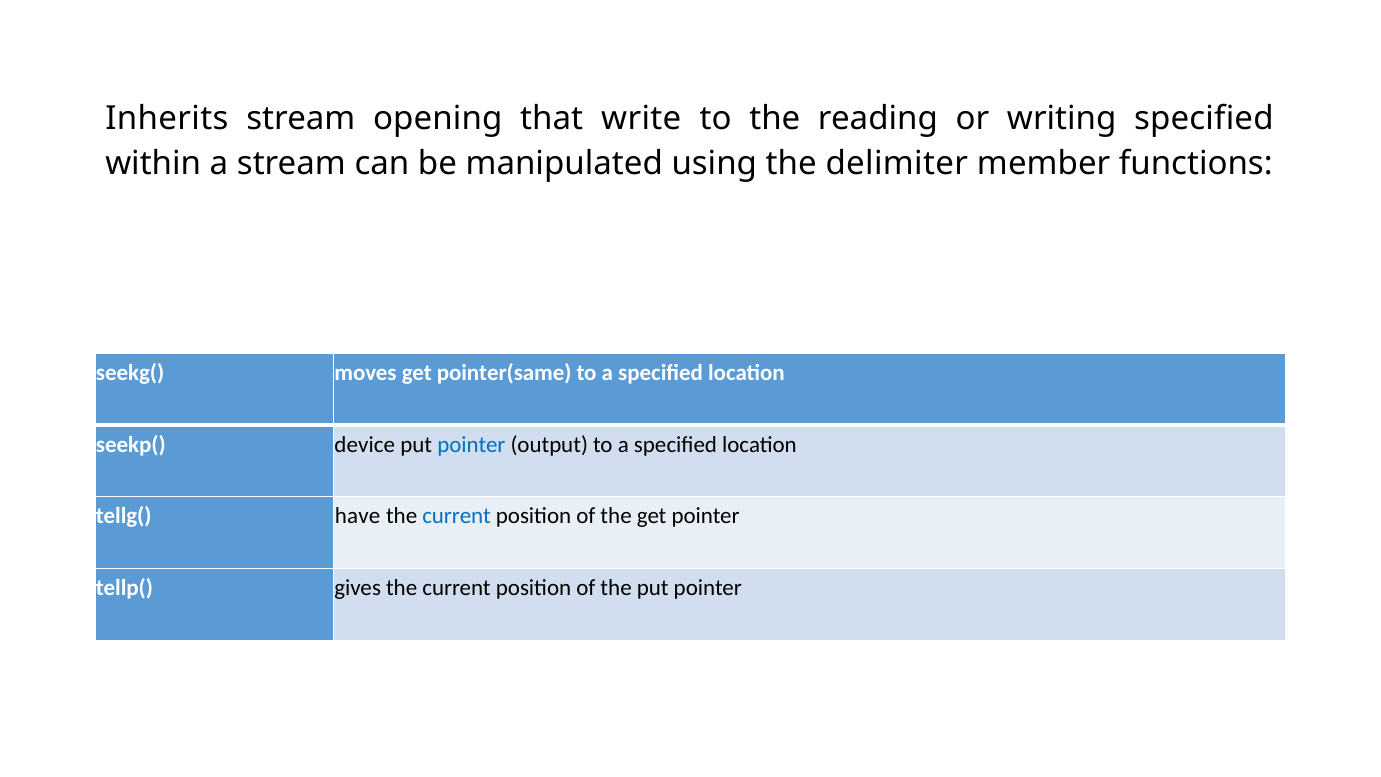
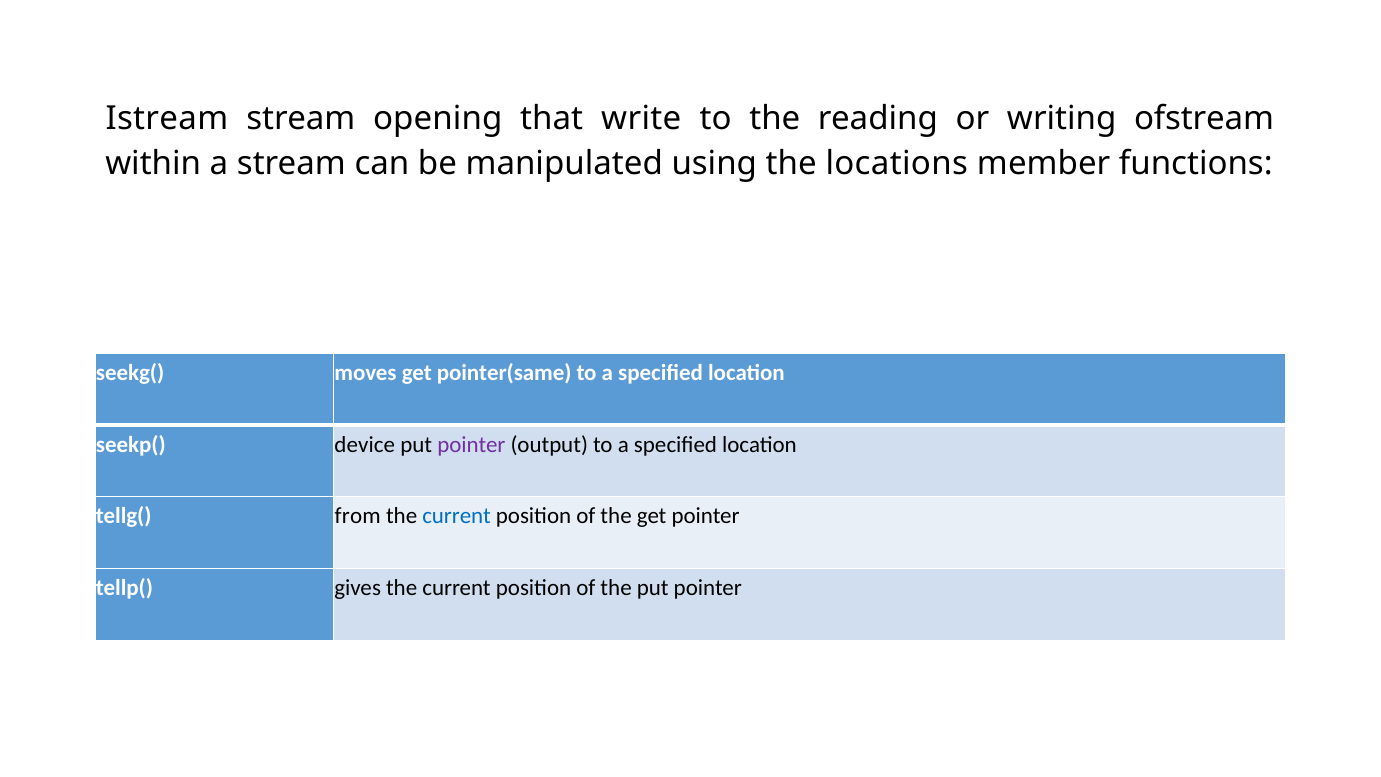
Inherits: Inherits -> Istream (167, 118)
writing specified: specified -> ofstream (1204, 118)
delimiter: delimiter -> locations (897, 163)
pointer colour: blue -> purple (471, 444)
have: have -> from (358, 516)
